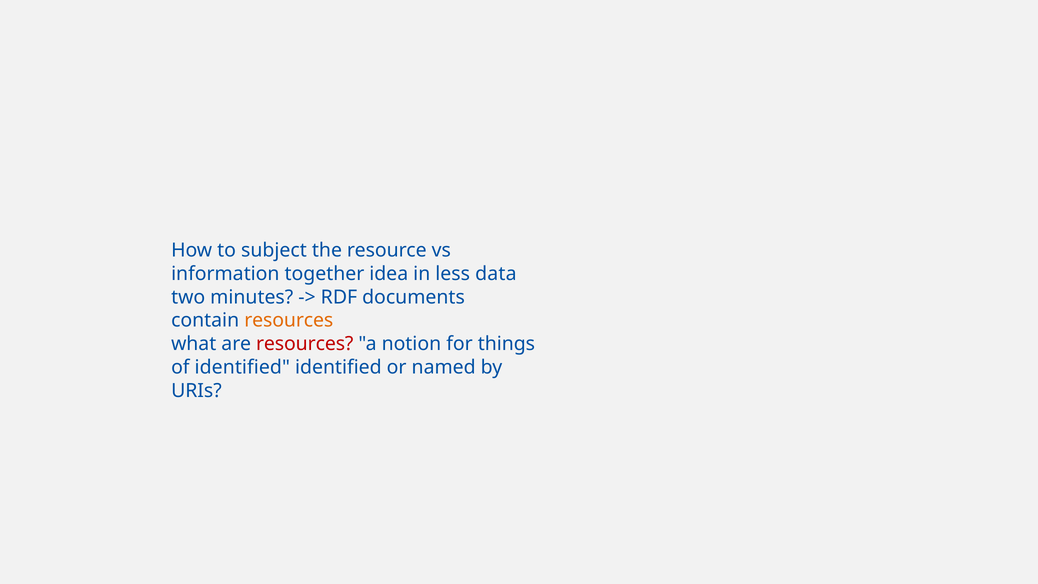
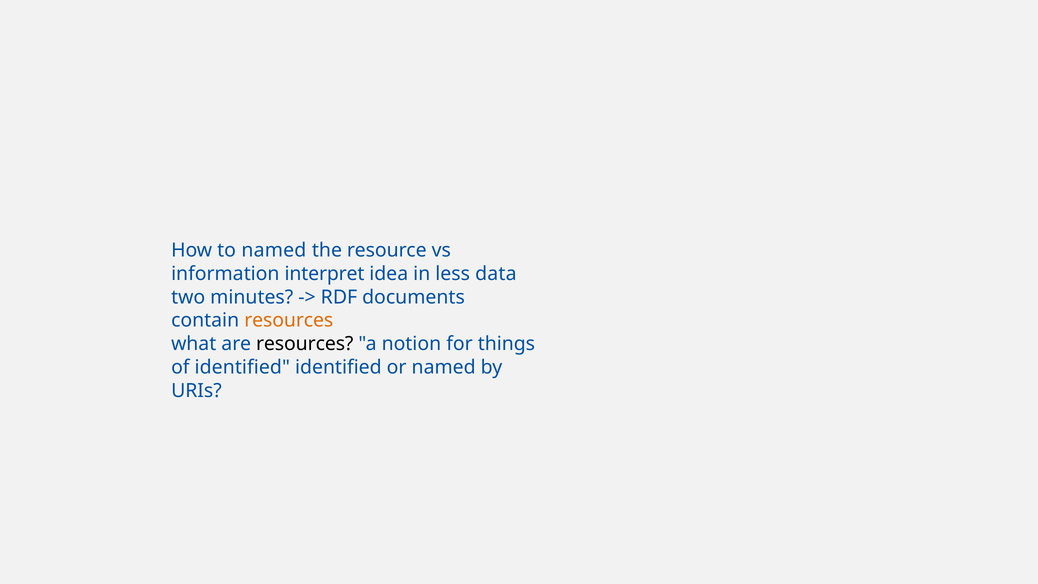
to subject: subject -> named (274, 250)
together: together -> interpret (325, 274)
resources colour: red -> black (305, 344)
